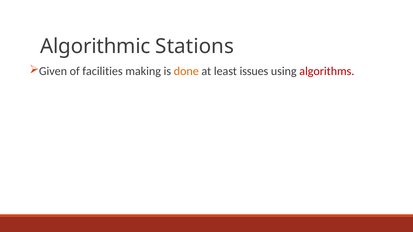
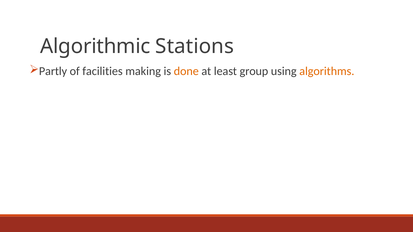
Given: Given -> Partly (53, 71)
issues: issues -> group (254, 71)
algorithms colour: red -> orange (327, 71)
